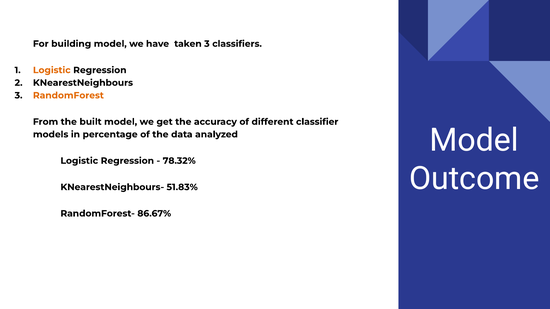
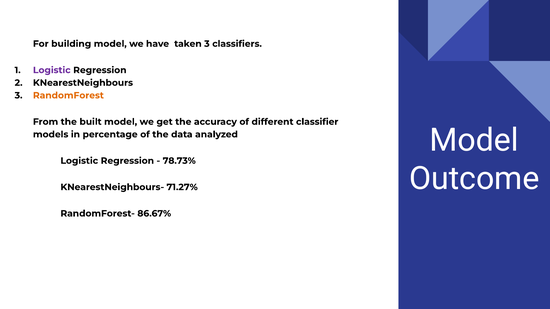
Logistic colour: orange -> purple (52, 70)
78.32%: 78.32% -> 78.73% (179, 161)
51.83%: 51.83% -> 71.27% (182, 187)
